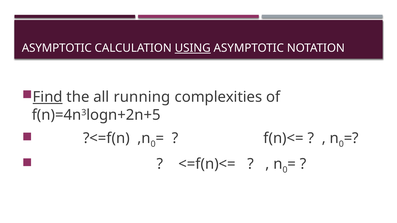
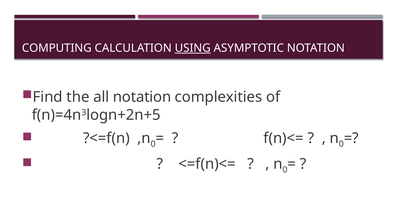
ASYMPTOTIC: ASYMPTOTIC -> COMPUTING (57, 48)
Find underline: present -> none (48, 97)
all running: running -> notation (142, 97)
